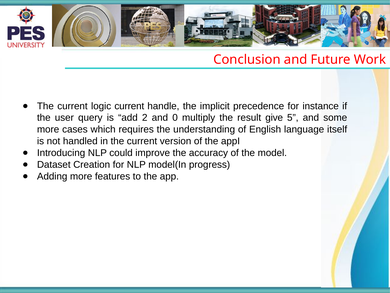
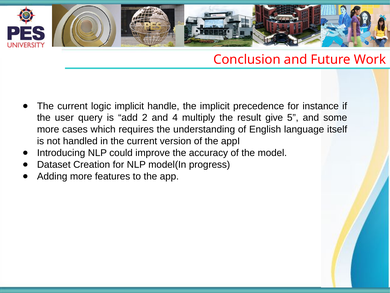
logic current: current -> implicit (129, 106)
0: 0 -> 4 (175, 118)
